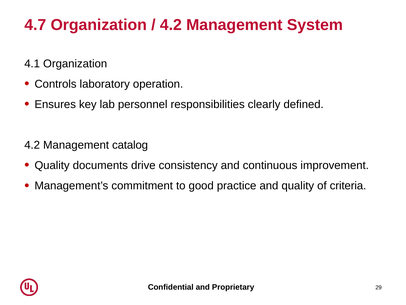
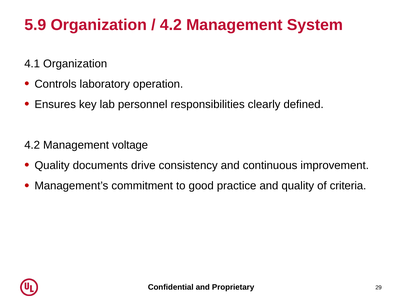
4.7: 4.7 -> 5.9 (35, 25)
catalog: catalog -> voltage (130, 145)
